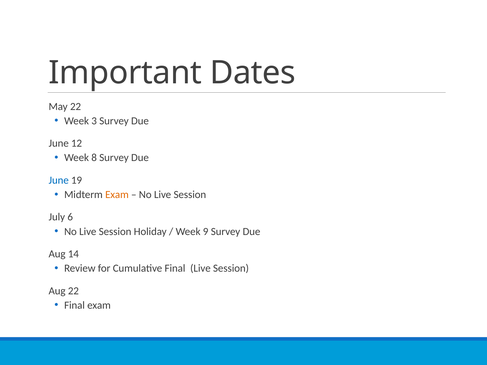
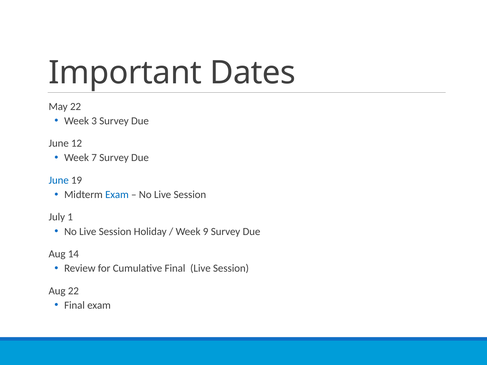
8: 8 -> 7 (94, 158)
Exam colour: orange -> blue (117, 195)
6: 6 -> 1 (70, 217)
